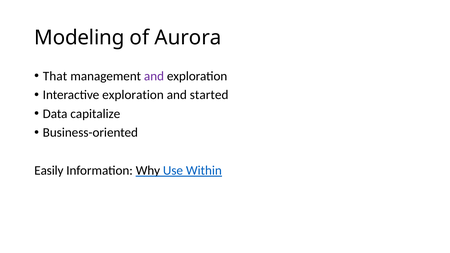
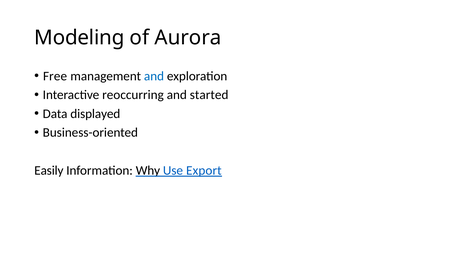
That: That -> Free (55, 76)
and colour: purple -> blue (154, 76)
Interactive exploration: exploration -> reoccurring (133, 95)
capitalize: capitalize -> displayed (95, 114)
Within: Within -> Export (204, 171)
